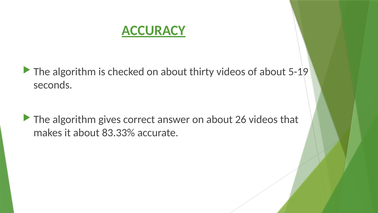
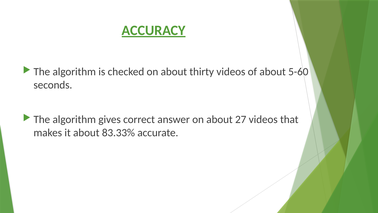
5-19: 5-19 -> 5-60 (298, 72)
26: 26 -> 27 (241, 119)
